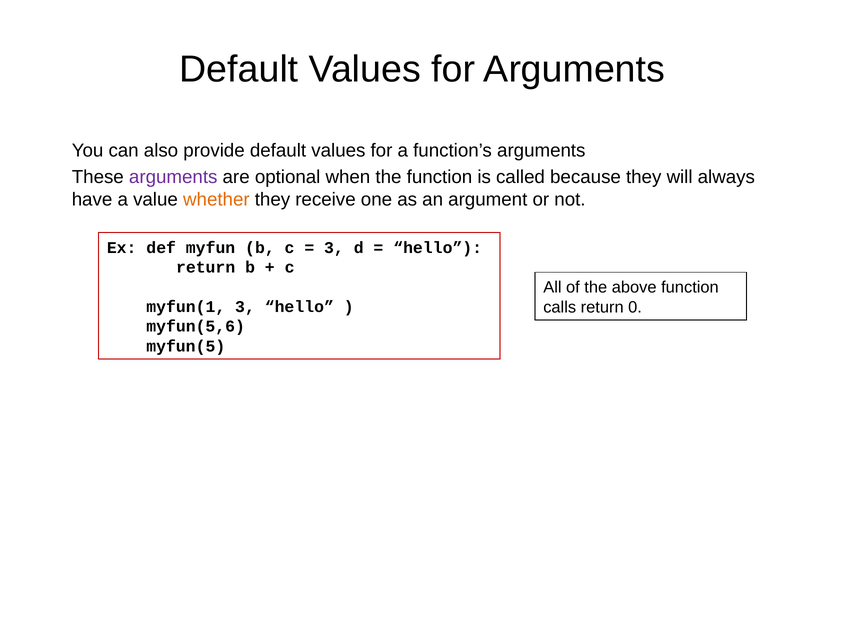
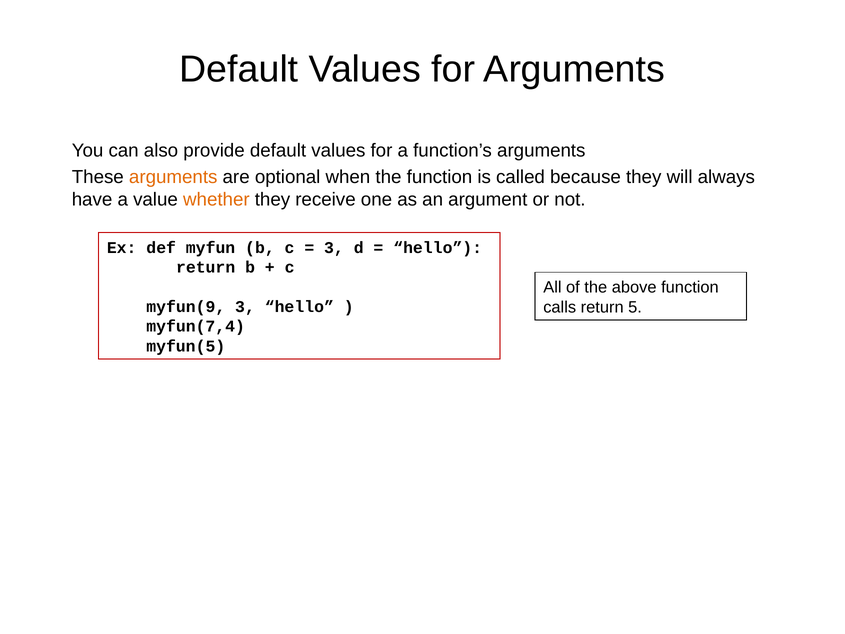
arguments colour: purple -> orange (173, 177)
0: 0 -> 5 (635, 307)
myfun(1: myfun(1 -> myfun(9 (186, 307)
myfun(5,6: myfun(5,6 -> myfun(7,4 (196, 326)
